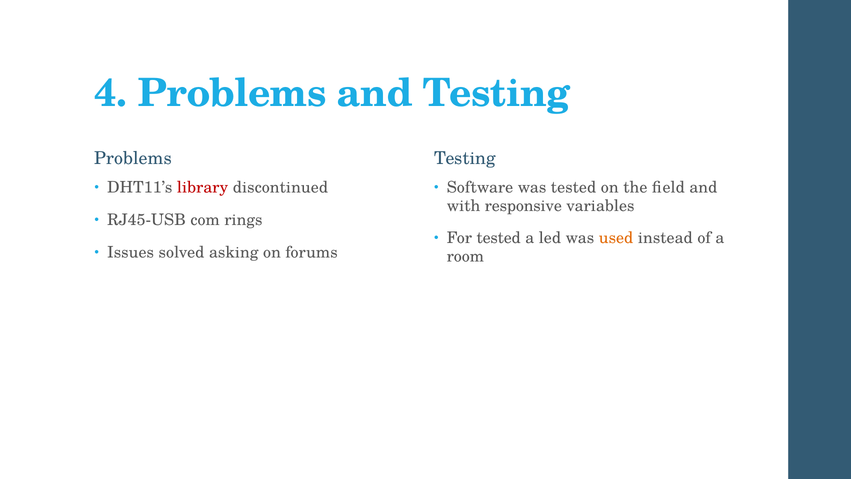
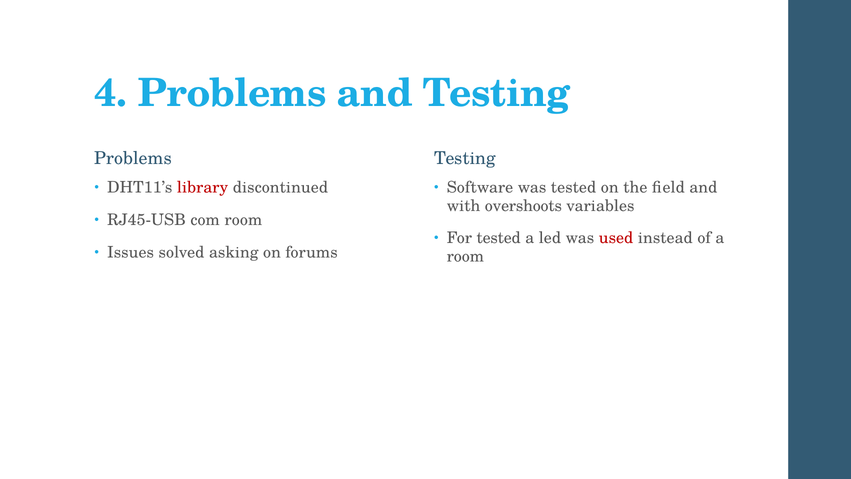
responsive: responsive -> overshoots (523, 206)
com rings: rings -> room (243, 220)
used colour: orange -> red (616, 238)
